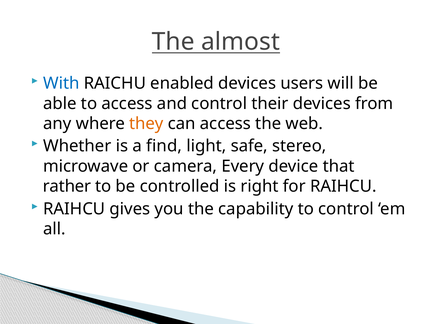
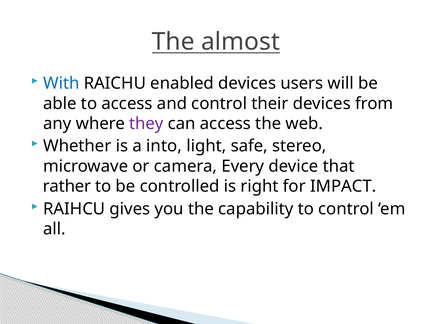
they colour: orange -> purple (146, 124)
find: find -> into (164, 146)
for RAIHCU: RAIHCU -> IMPACT (343, 186)
